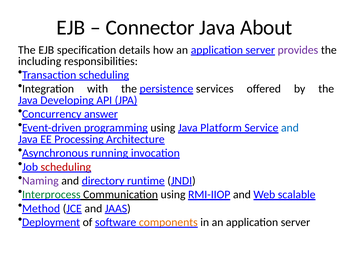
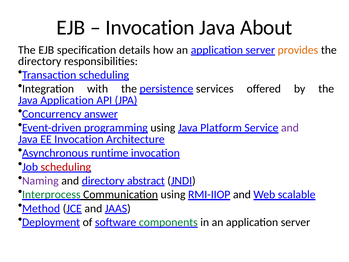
Connector: Connector -> Invocation (150, 28)
provides colour: purple -> orange (298, 50)
including: including -> directory (40, 61)
Java Developing: Developing -> Application (67, 100)
and colour: blue -> purple (290, 128)
EE Processing: Processing -> Invocation (79, 139)
running: running -> runtime (110, 153)
runtime: runtime -> abstract (146, 181)
components colour: orange -> green (168, 222)
